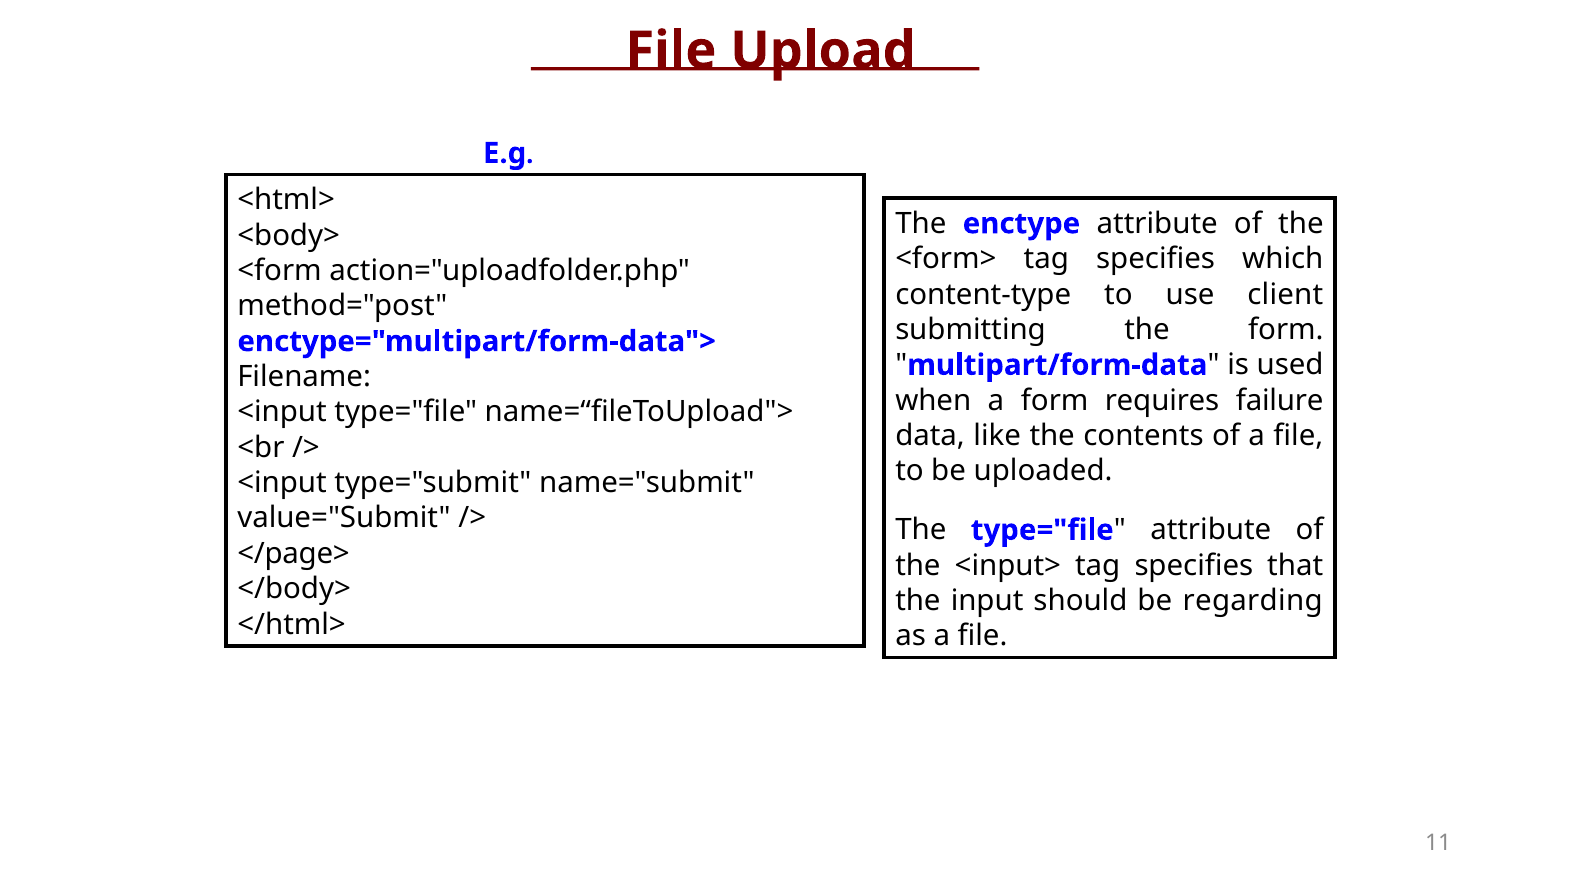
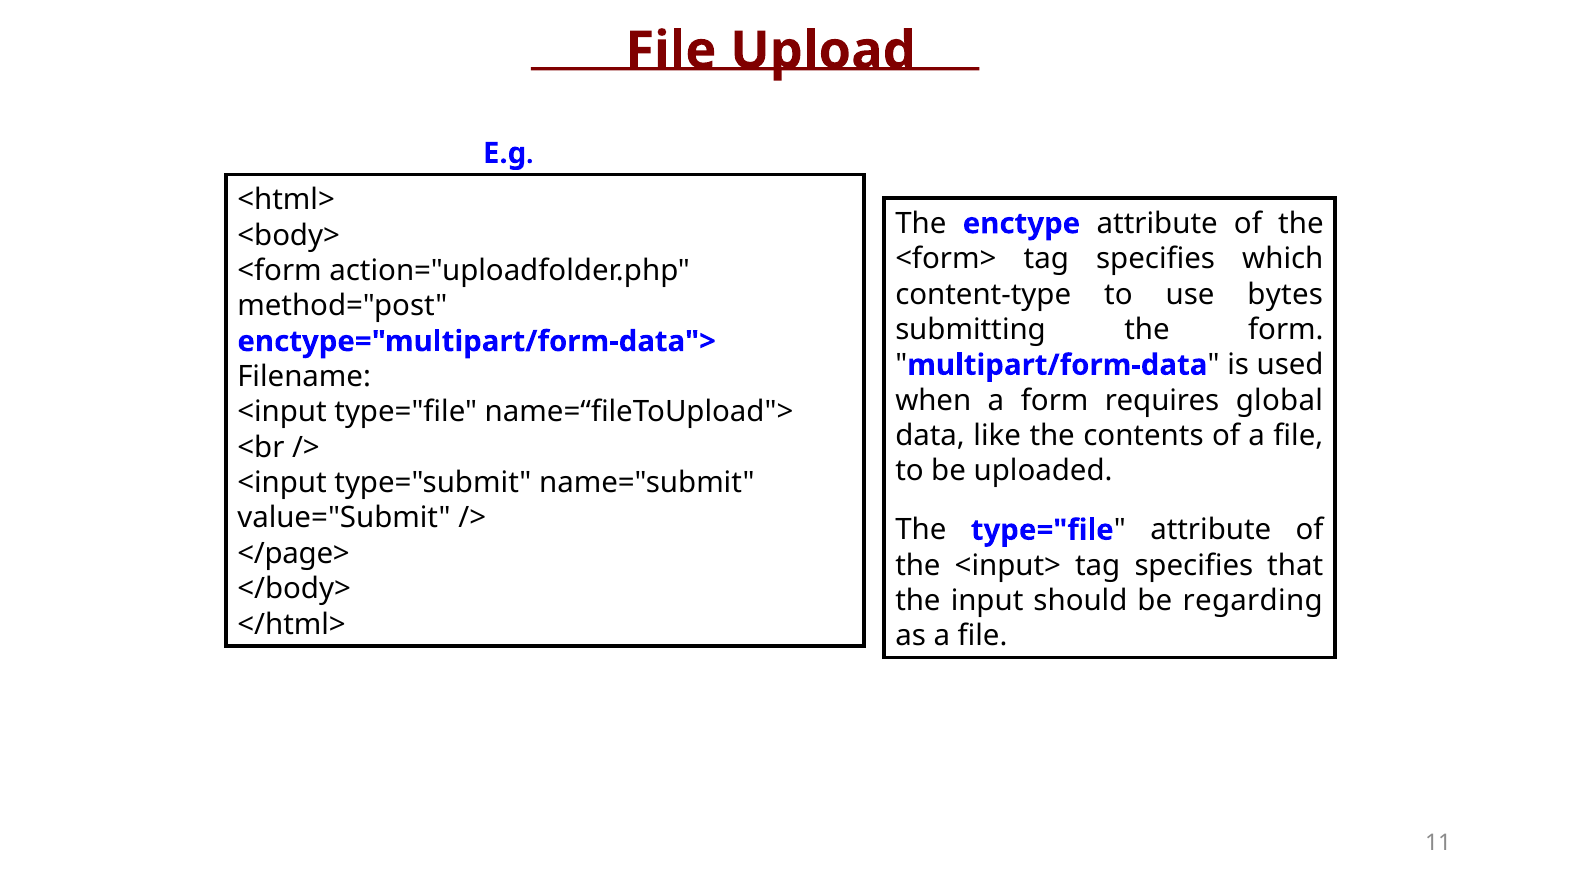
client: client -> bytes (1285, 294)
failure: failure -> global (1279, 400)
